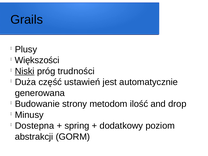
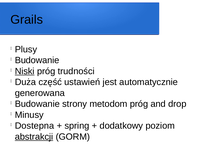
Większości: Większości -> Budowanie (37, 60)
metodom ilość: ilość -> próg (139, 104)
abstrakcji underline: none -> present (34, 137)
